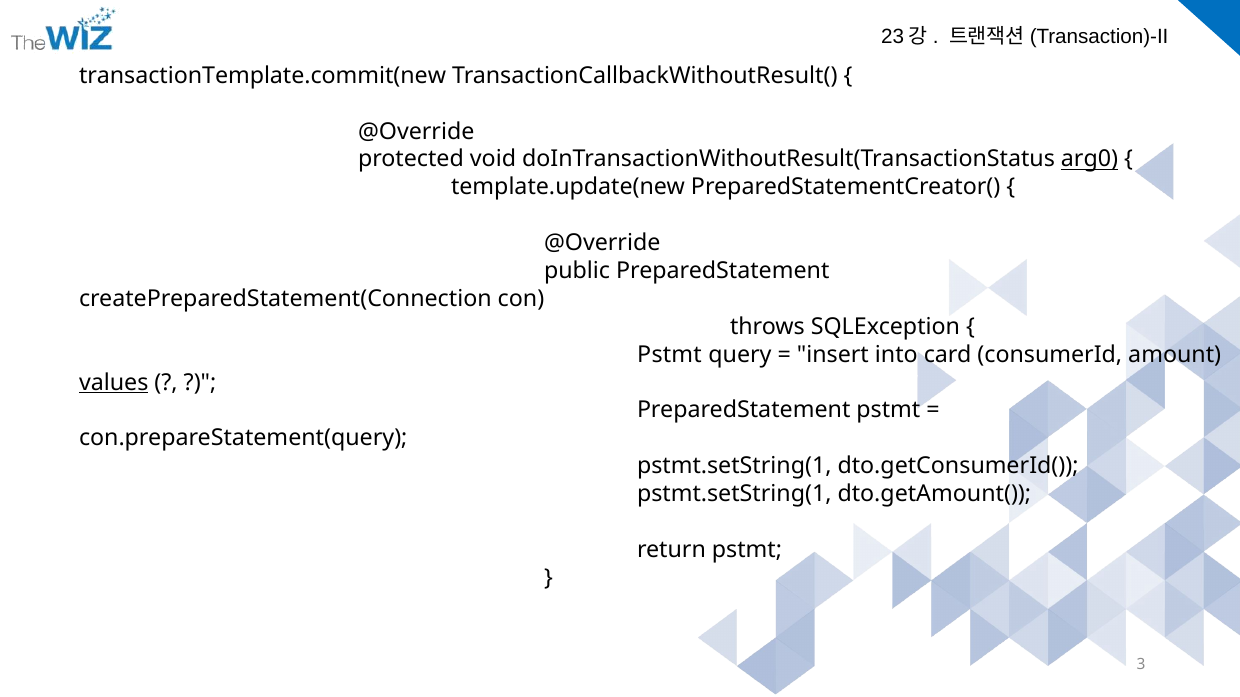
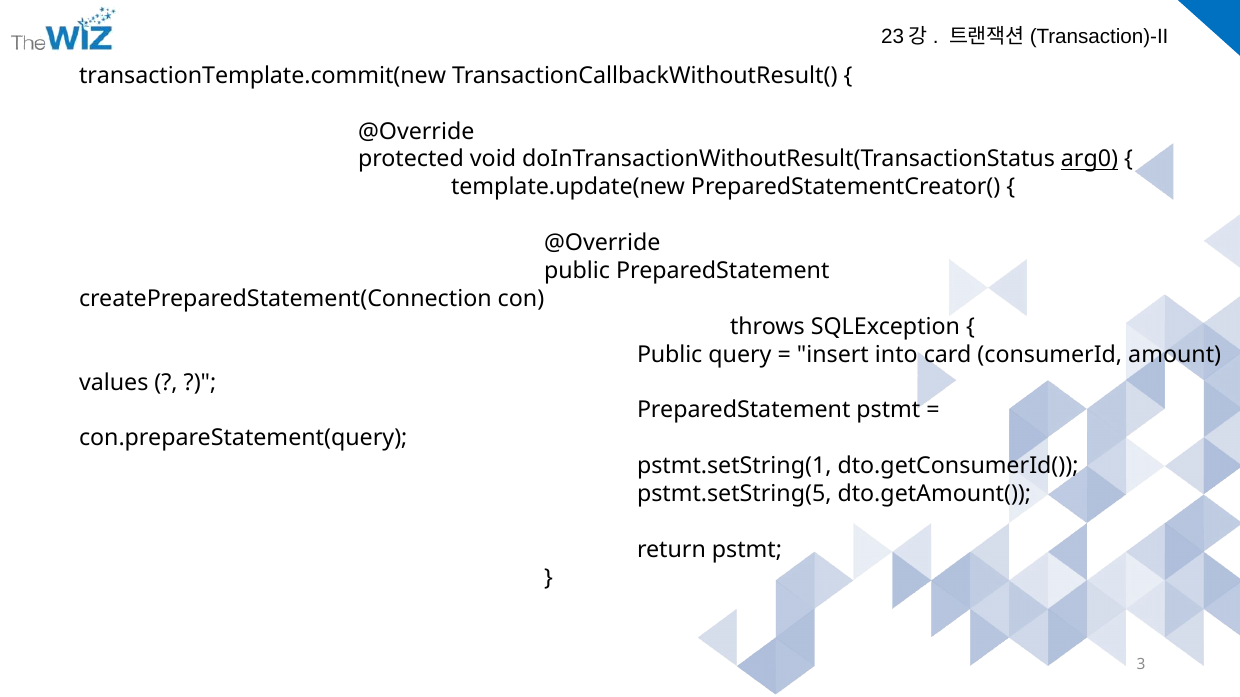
Pstmt: Pstmt -> Public (670, 355)
values underline: present -> none (114, 383)
pstmt.setString(1: pstmt.setString(1 -> pstmt.setString(5 (734, 494)
